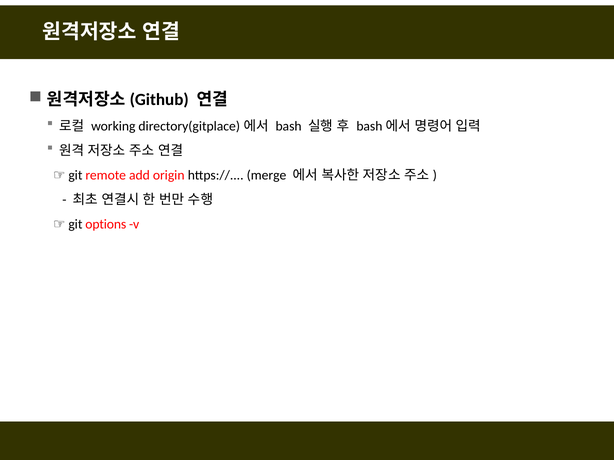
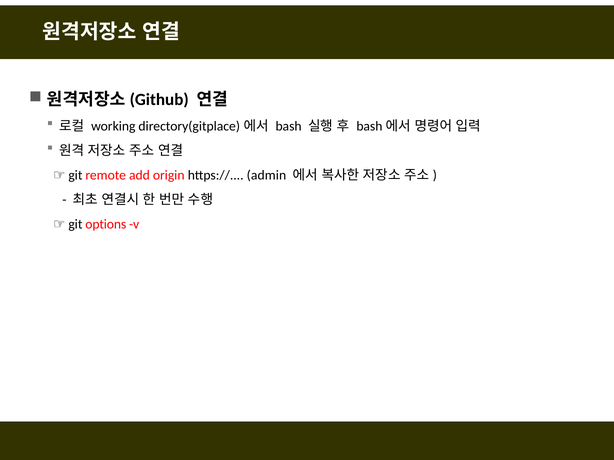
merge: merge -> admin (266, 175)
